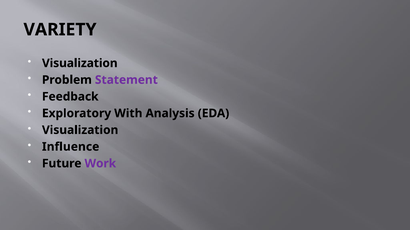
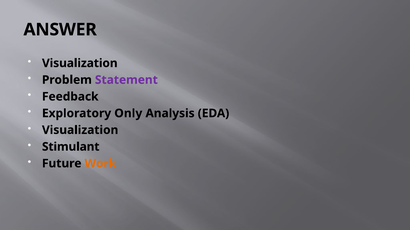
VARIETY: VARIETY -> ANSWER (60, 30)
With: With -> Only (128, 114)
Influence: Influence -> Stimulant (71, 147)
Work colour: purple -> orange (100, 164)
